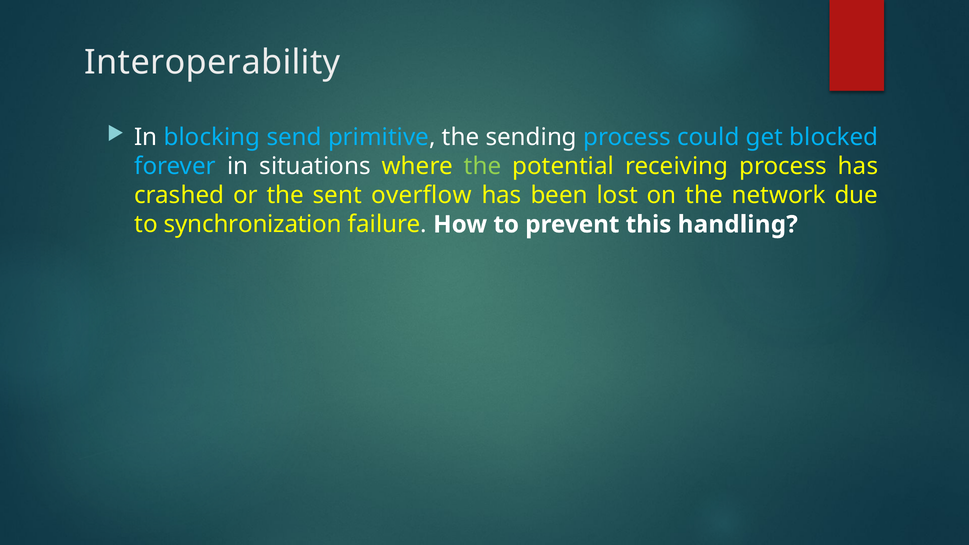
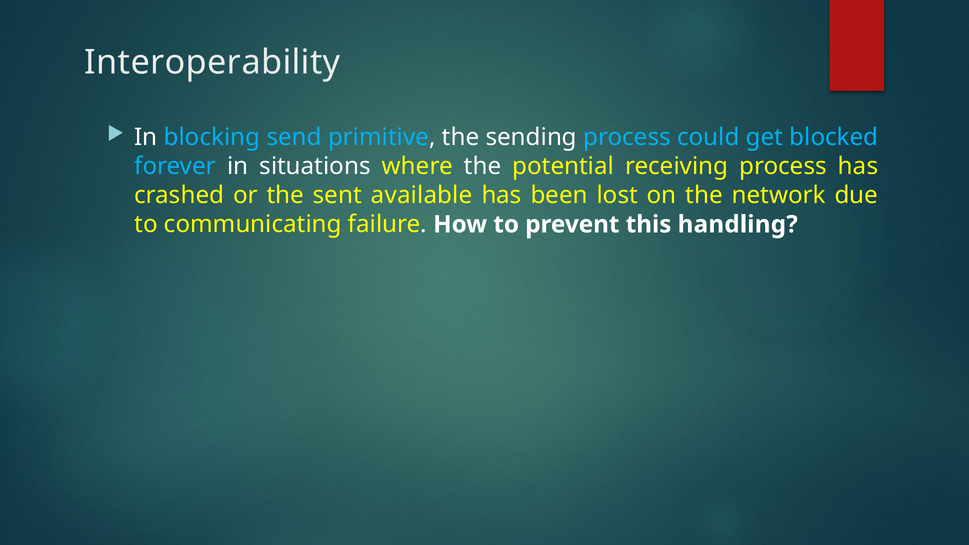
the colour: light green -> white (483, 166)
overflow: overflow -> available (422, 195)
synchronization: synchronization -> communicating (253, 224)
